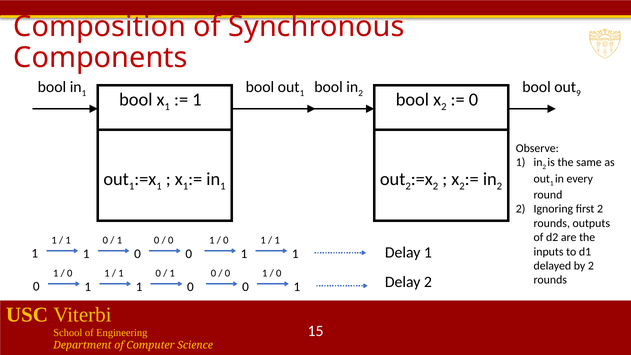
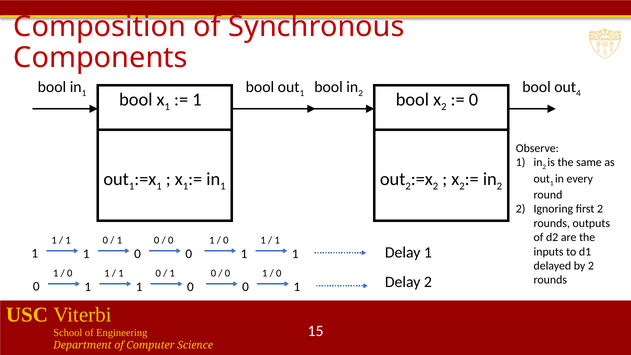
9: 9 -> 4 (579, 93)
